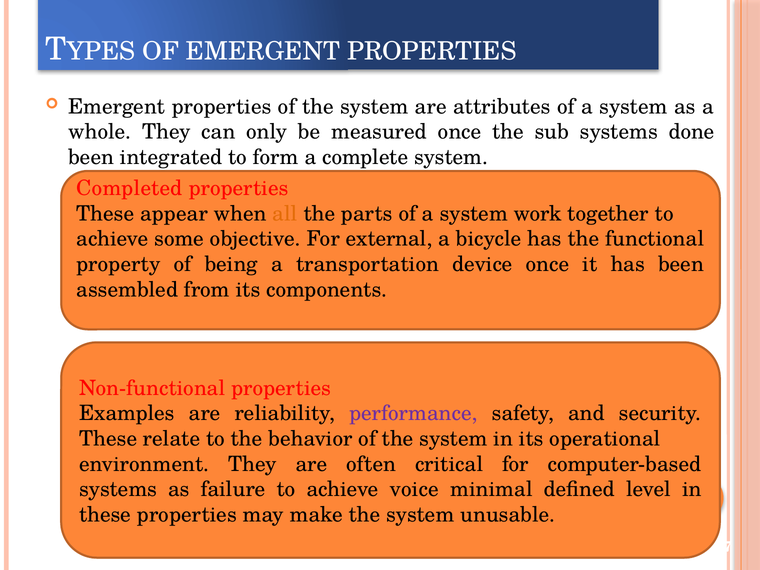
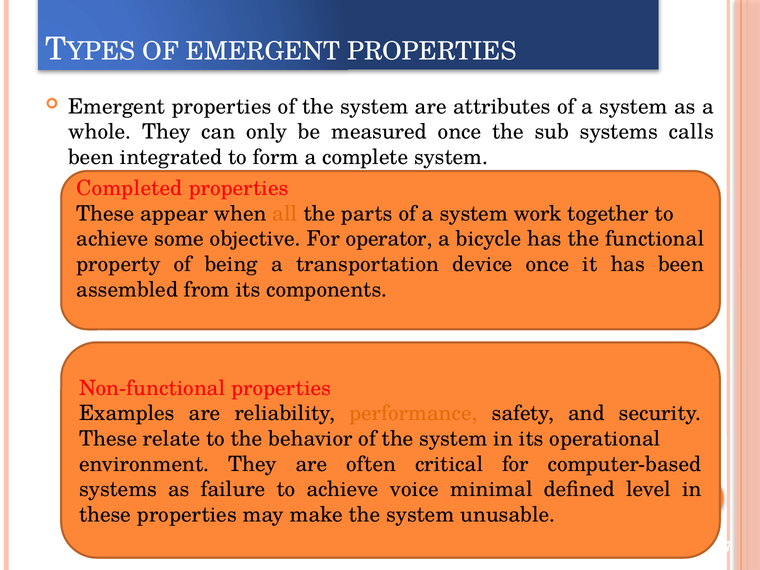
done: done -> calls (691, 132)
external: external -> operator (389, 239)
performance colour: purple -> orange (413, 413)
